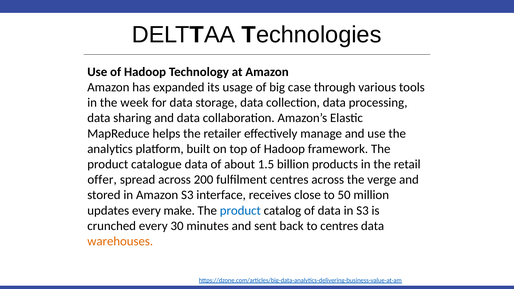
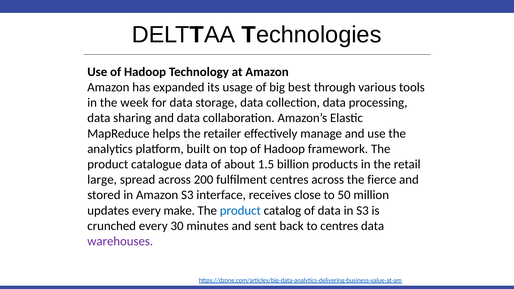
case: case -> best (299, 87)
offer: offer -> large (102, 180)
verge: verge -> fierce (382, 180)
warehouses colour: orange -> purple (120, 241)
